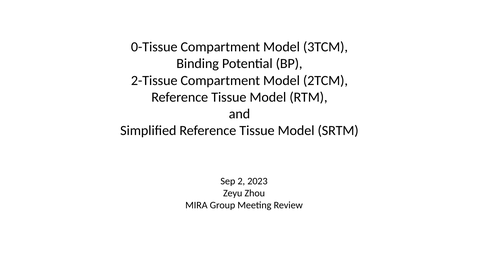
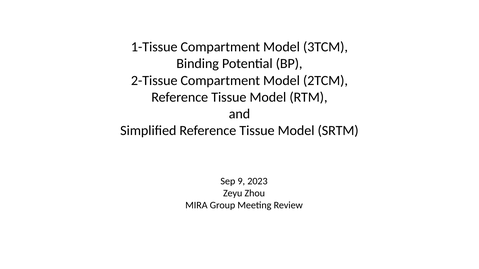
0-Tissue: 0-Tissue -> 1-Tissue (154, 47)
2: 2 -> 9 (241, 181)
